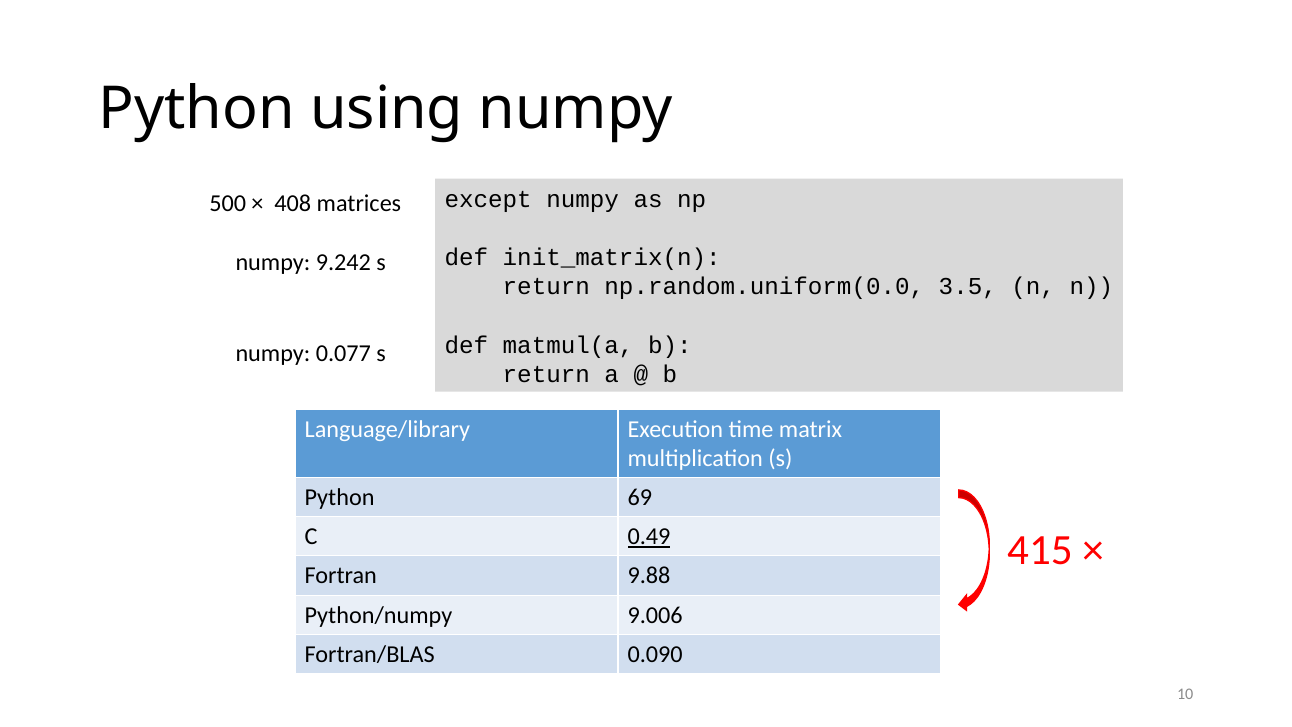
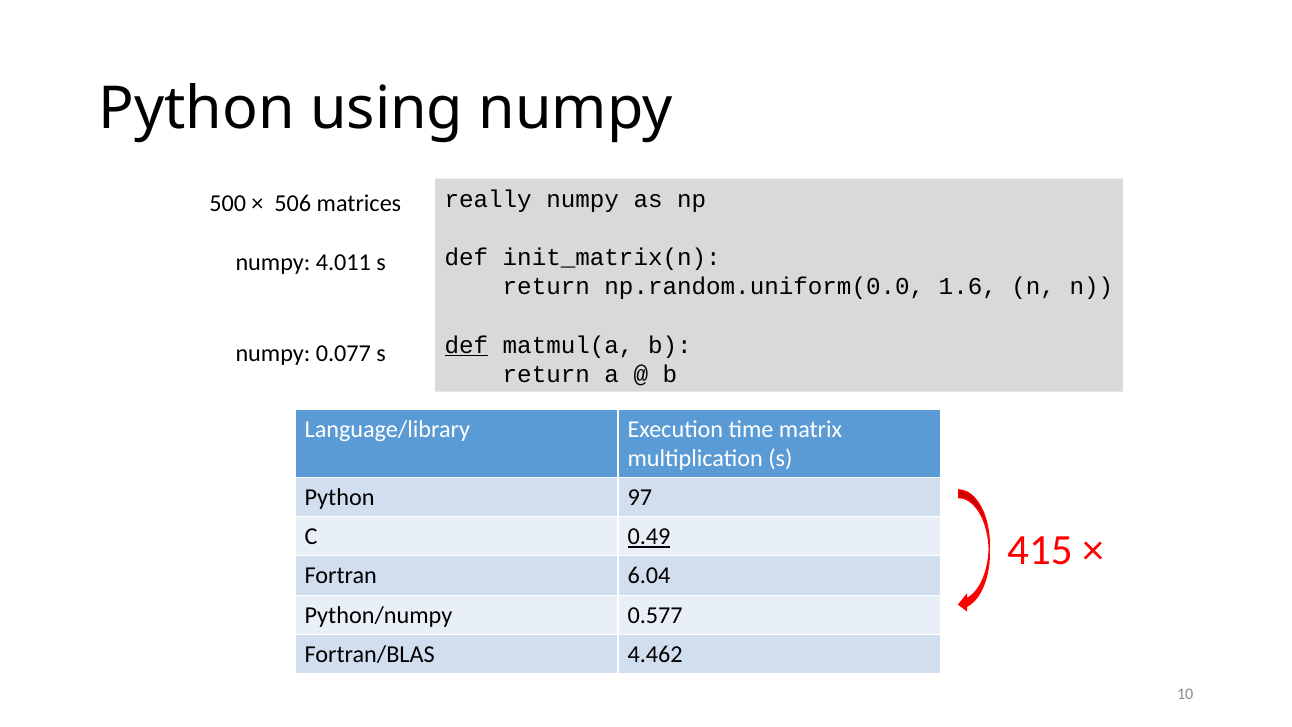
except: except -> really (488, 200)
408: 408 -> 506 (293, 204)
9.242: 9.242 -> 4.011 (343, 262)
3.5: 3.5 -> 1.6 (968, 287)
def underline: none -> present (466, 345)
69: 69 -> 97 (640, 497)
9.88: 9.88 -> 6.04 (649, 576)
9.006: 9.006 -> 0.577 (655, 615)
0.090: 0.090 -> 4.462 (655, 654)
